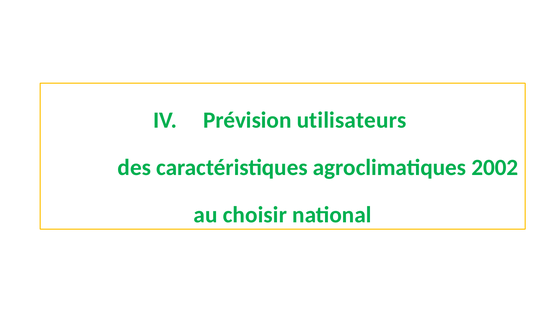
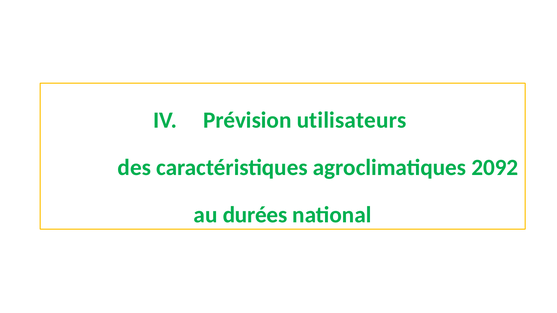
2002: 2002 -> 2092 (495, 168)
choisir: choisir -> durées (255, 215)
